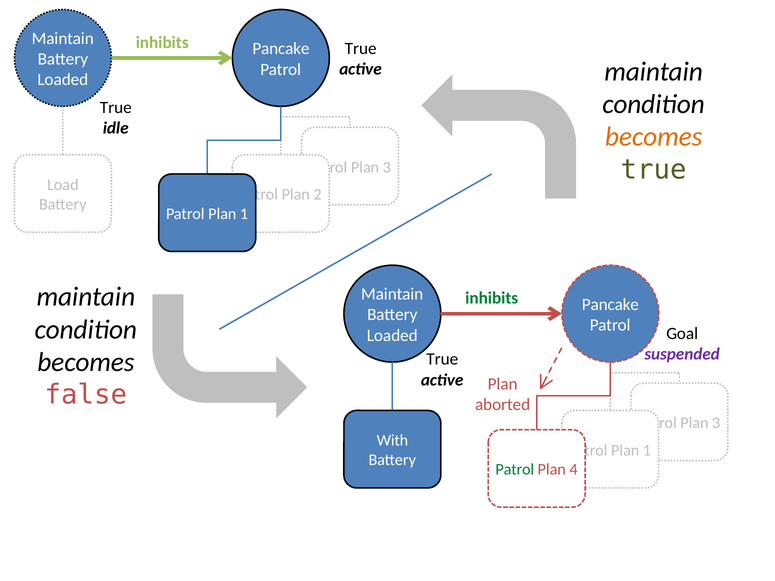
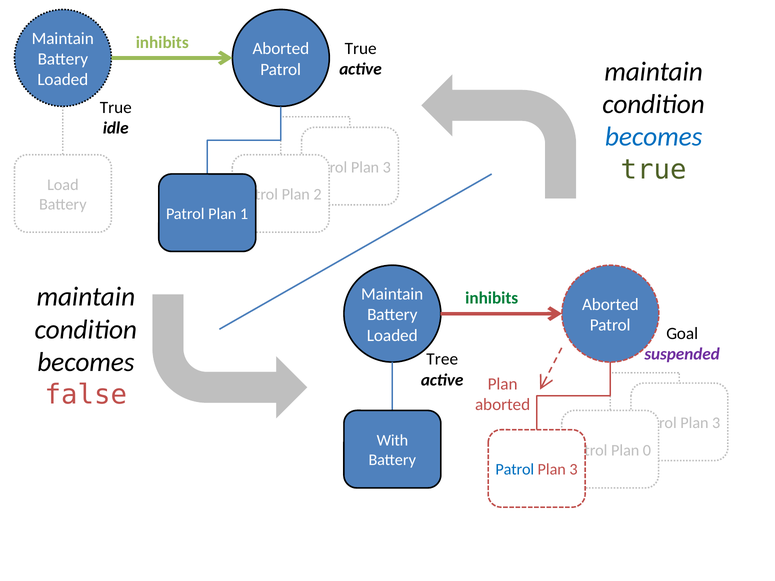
Pancake: Pancake -> Aborted (281, 49)
becomes colour: orange -> blue (654, 137)
Pancake: Pancake -> Aborted (610, 305)
True: True -> Tree (442, 359)
1: 1 -> 0 (647, 450)
Patrol colour: green -> blue (515, 470)
4: 4 -> 3 (574, 470)
